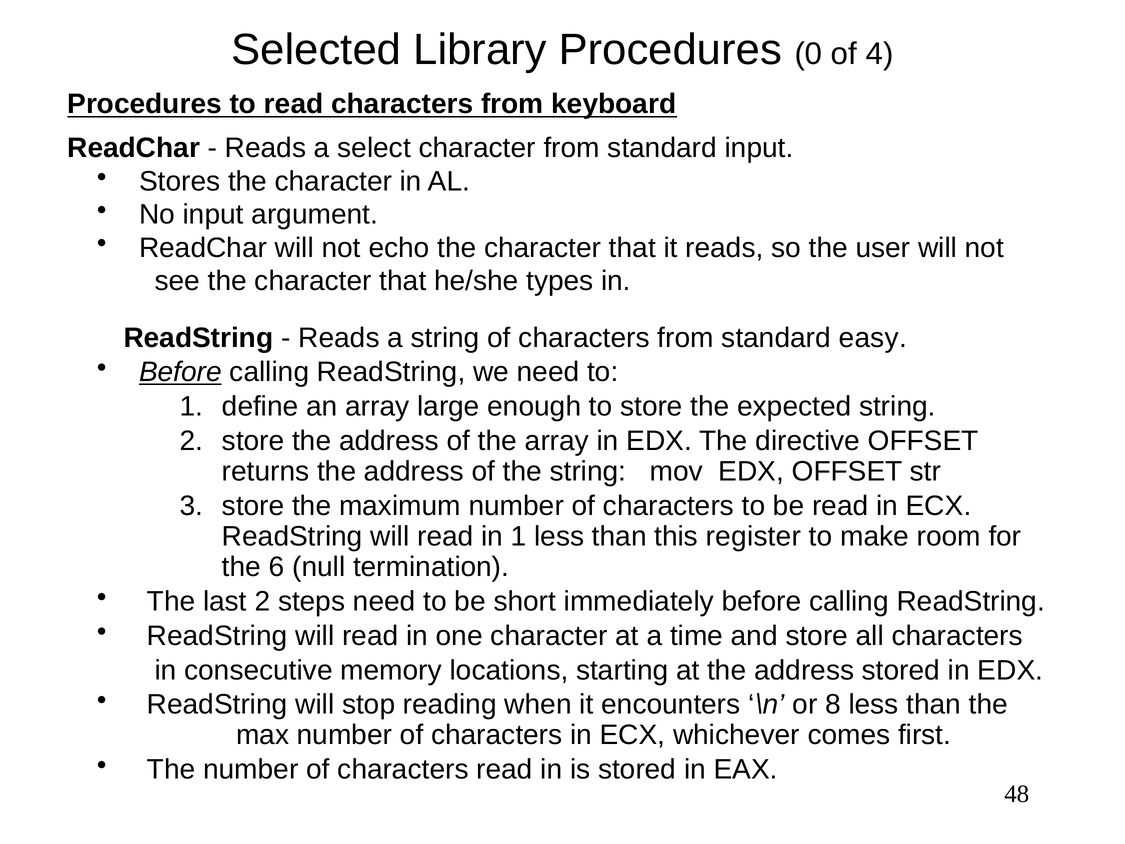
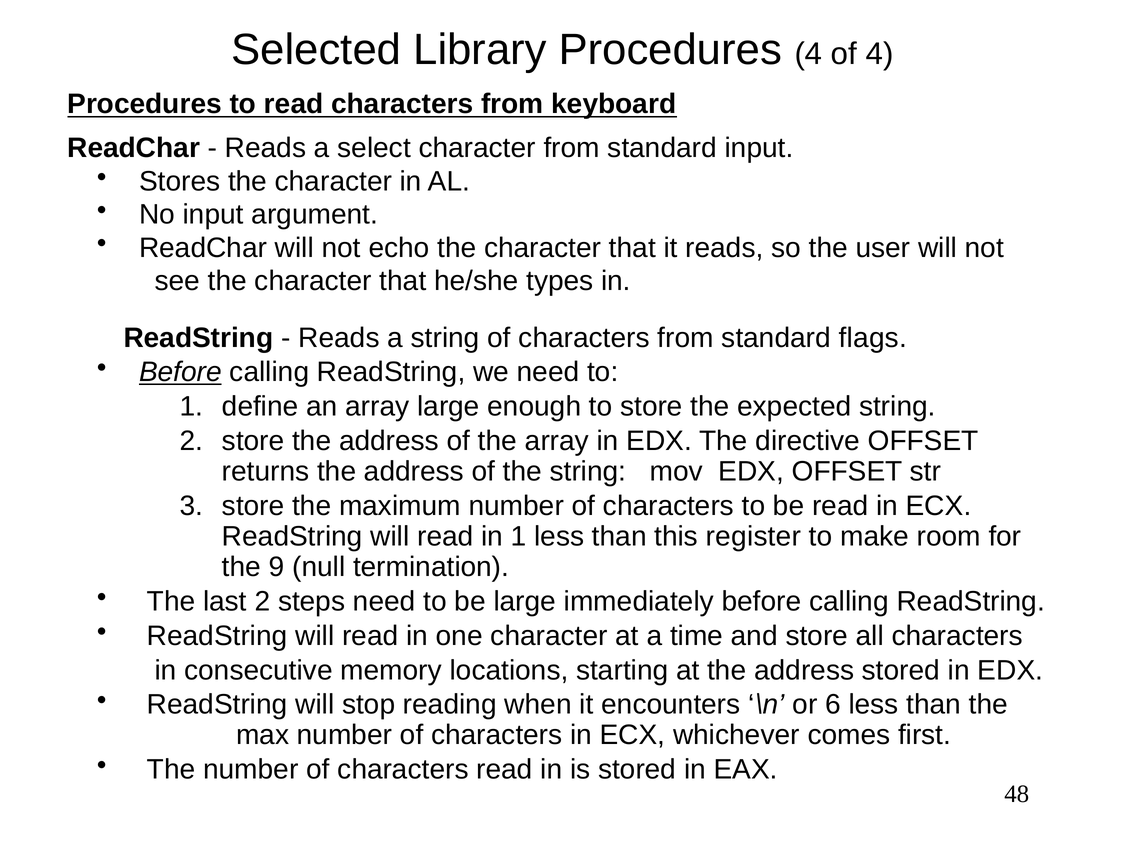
Procedures 0: 0 -> 4 (808, 54)
easy: easy -> flags (873, 338)
6: 6 -> 9 (277, 567)
be short: short -> large (525, 601)
8: 8 -> 6 (833, 704)
